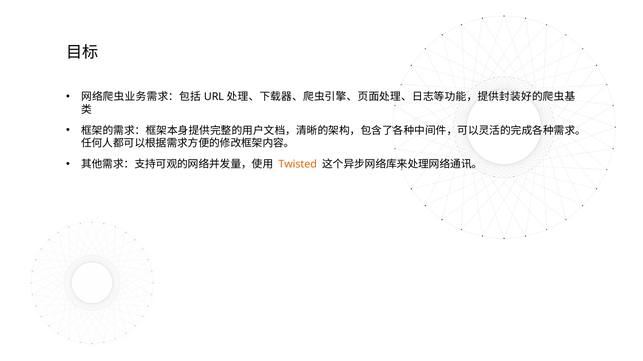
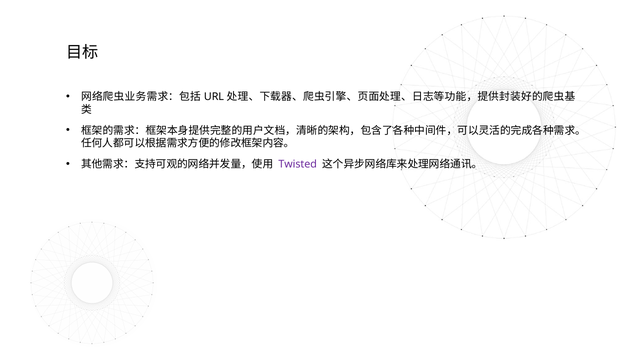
Twisted colour: orange -> purple (298, 165)
